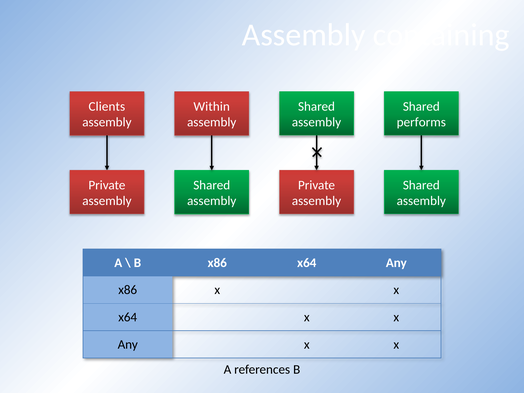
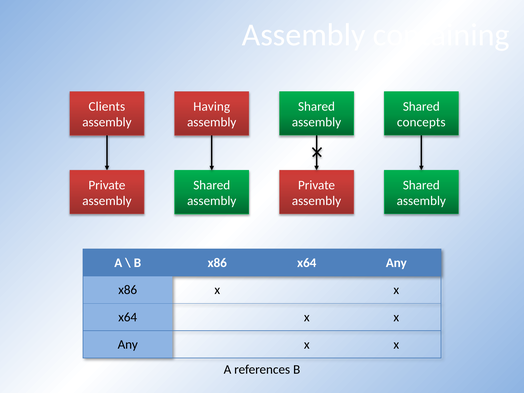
Within: Within -> Having (212, 107)
performs: performs -> concepts (421, 122)
